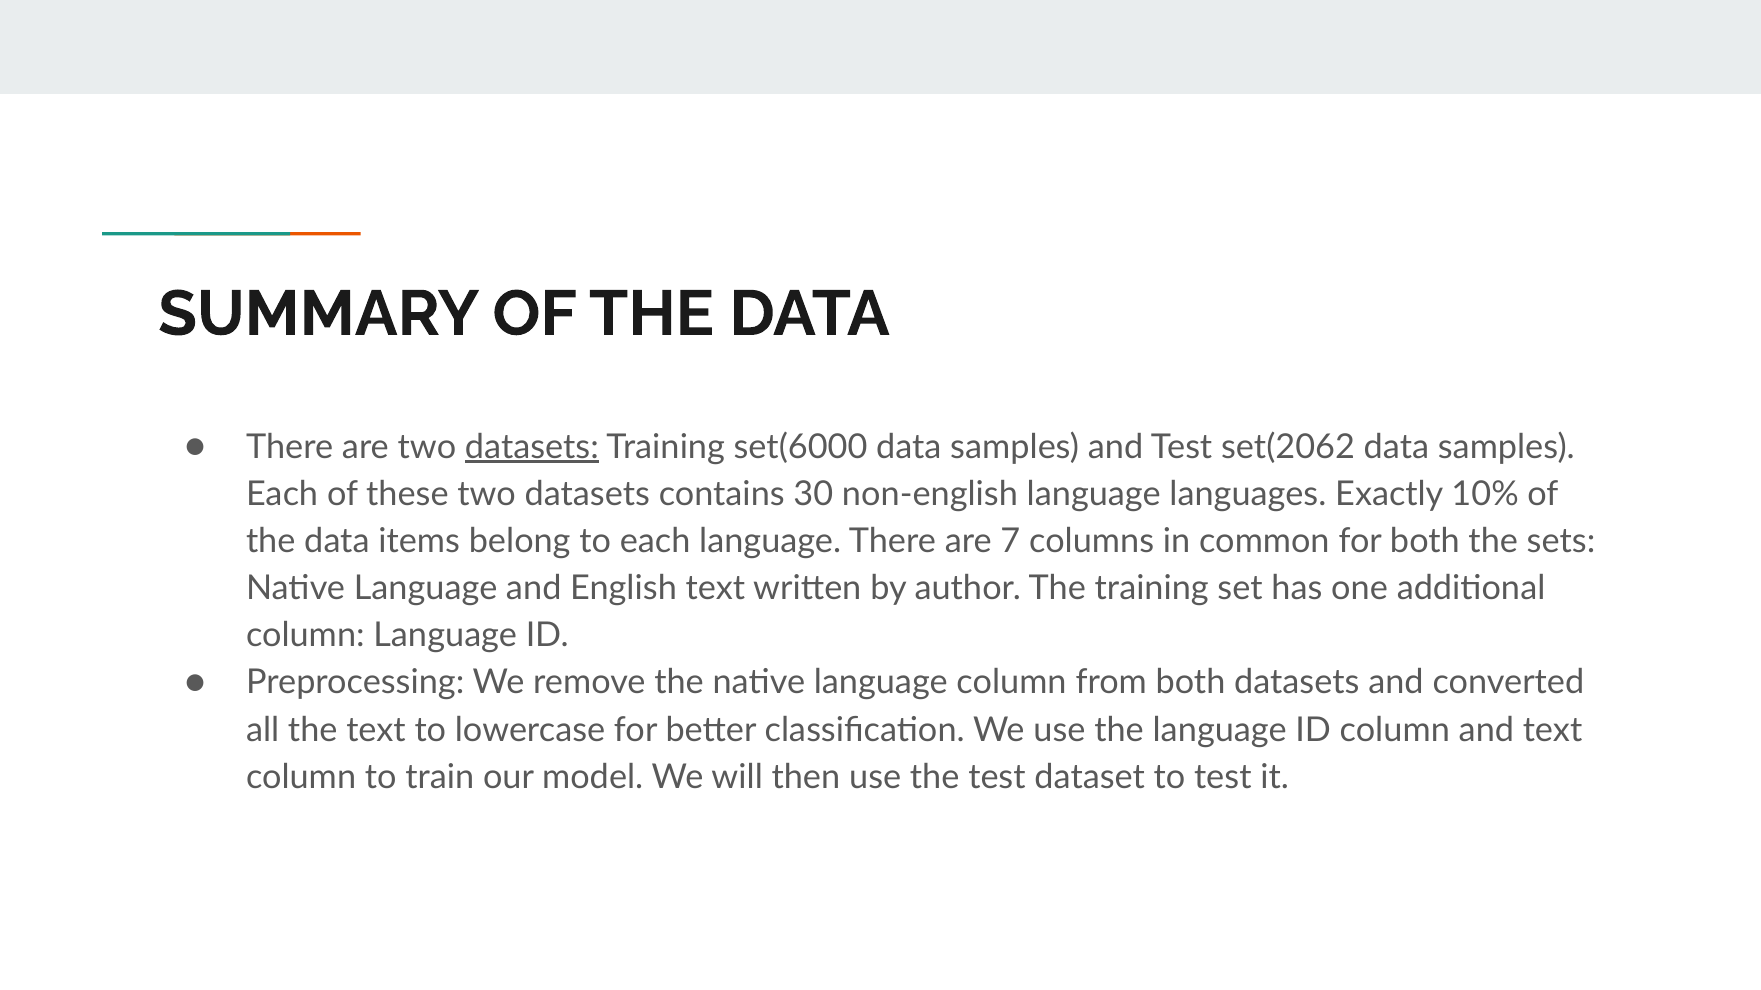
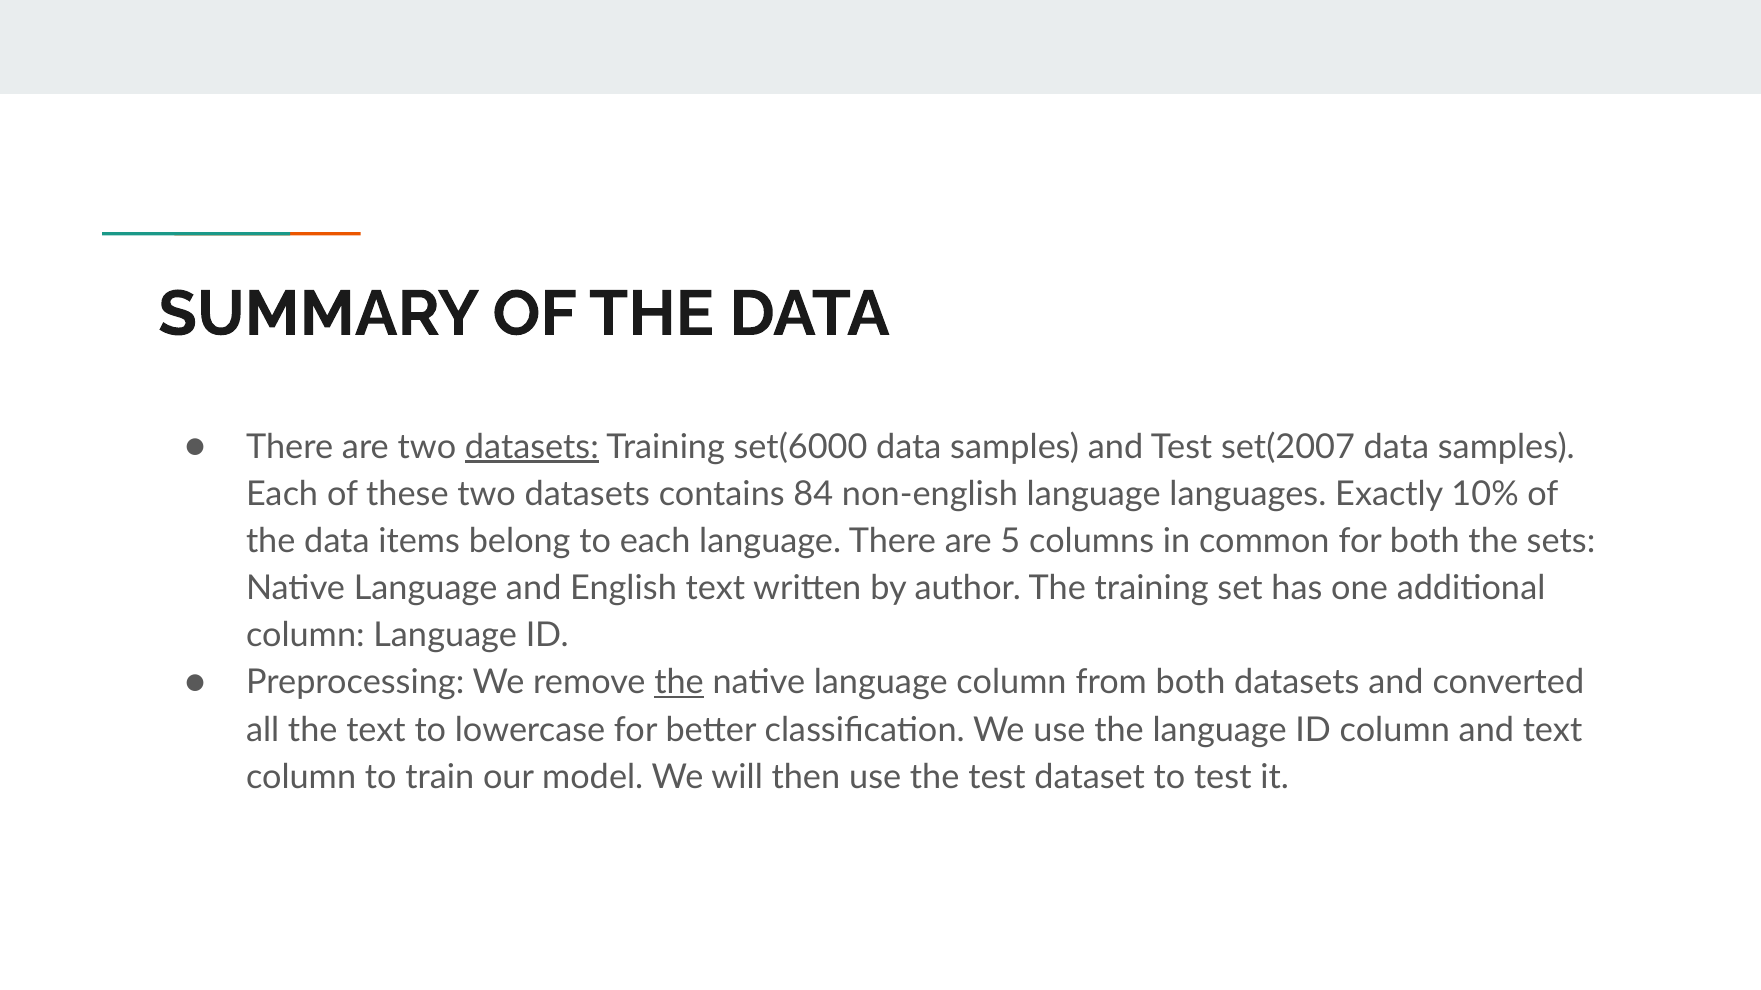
set(2062: set(2062 -> set(2007 (1288, 447)
30: 30 -> 84 (813, 494)
7: 7 -> 5 (1010, 541)
the underline: none -> present (679, 683)
